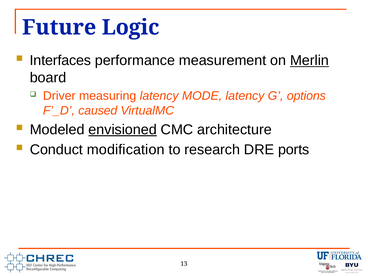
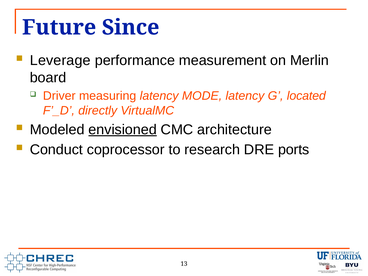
Logic: Logic -> Since (131, 27)
Interfaces: Interfaces -> Leverage (60, 61)
Merlin underline: present -> none (309, 61)
options: options -> located (306, 96)
caused: caused -> directly (98, 111)
modification: modification -> coprocessor (126, 150)
